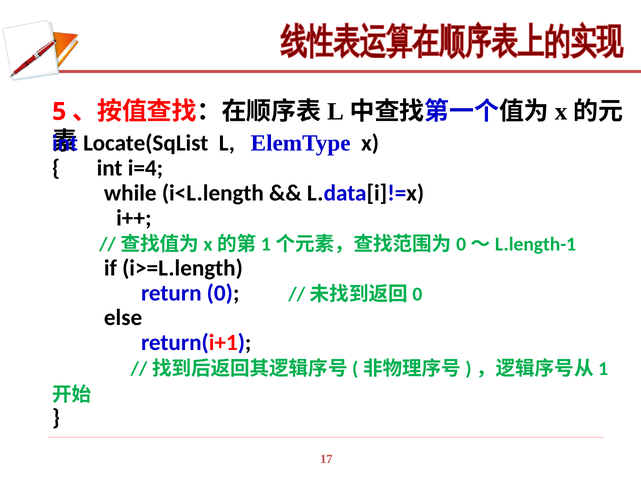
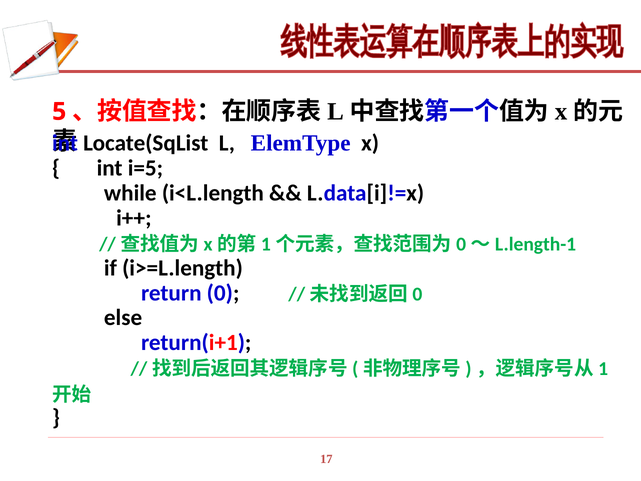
i=4: i=4 -> i=5 (145, 168)
